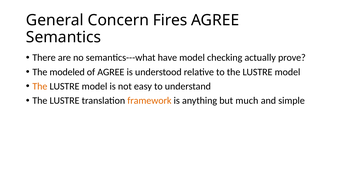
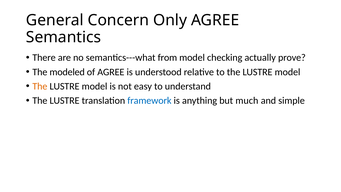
Fires: Fires -> Only (170, 20)
have: have -> from (167, 58)
framework colour: orange -> blue (149, 101)
